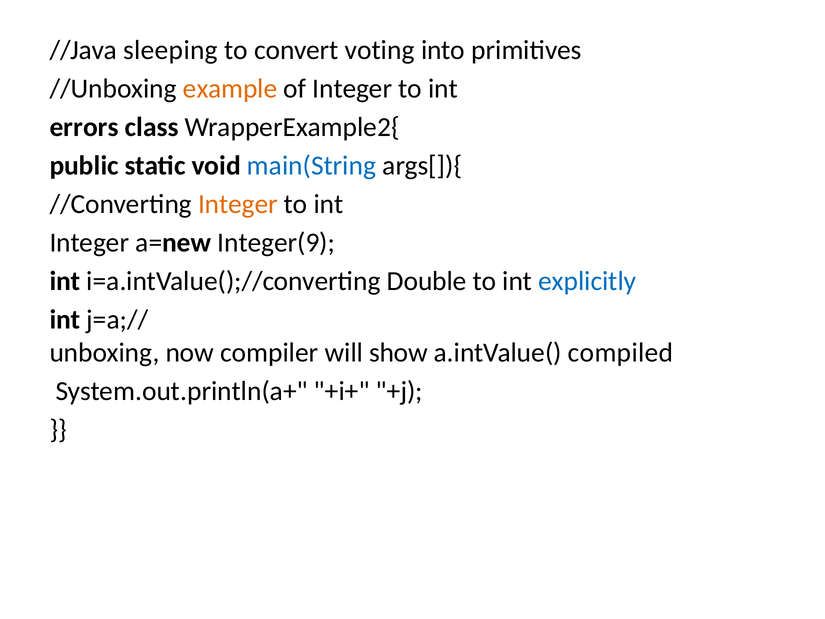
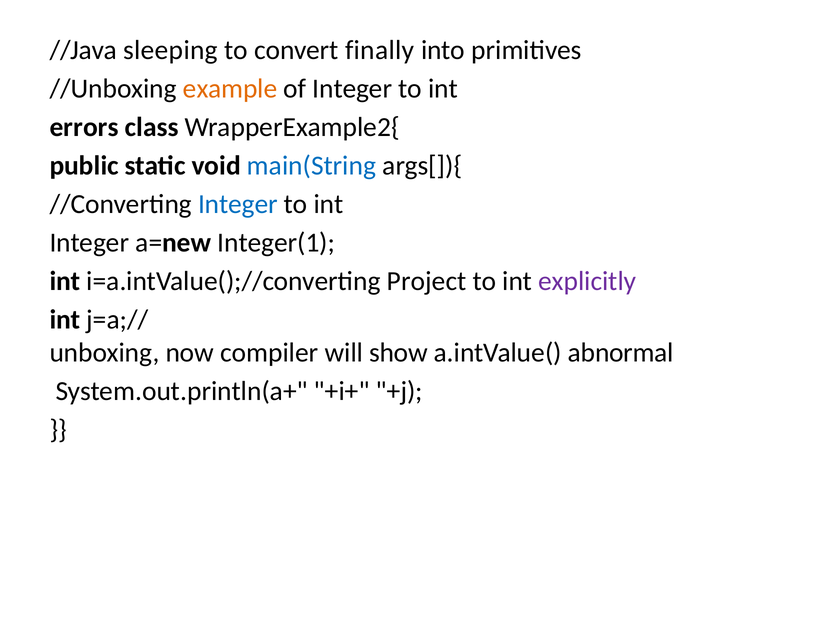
voting: voting -> finally (380, 50)
Integer colour: orange -> blue (238, 204)
Integer(9: Integer(9 -> Integer(1 (276, 243)
Double: Double -> Project (427, 281)
explicitly colour: blue -> purple (587, 281)
compiled: compiled -> abnormal (621, 352)
